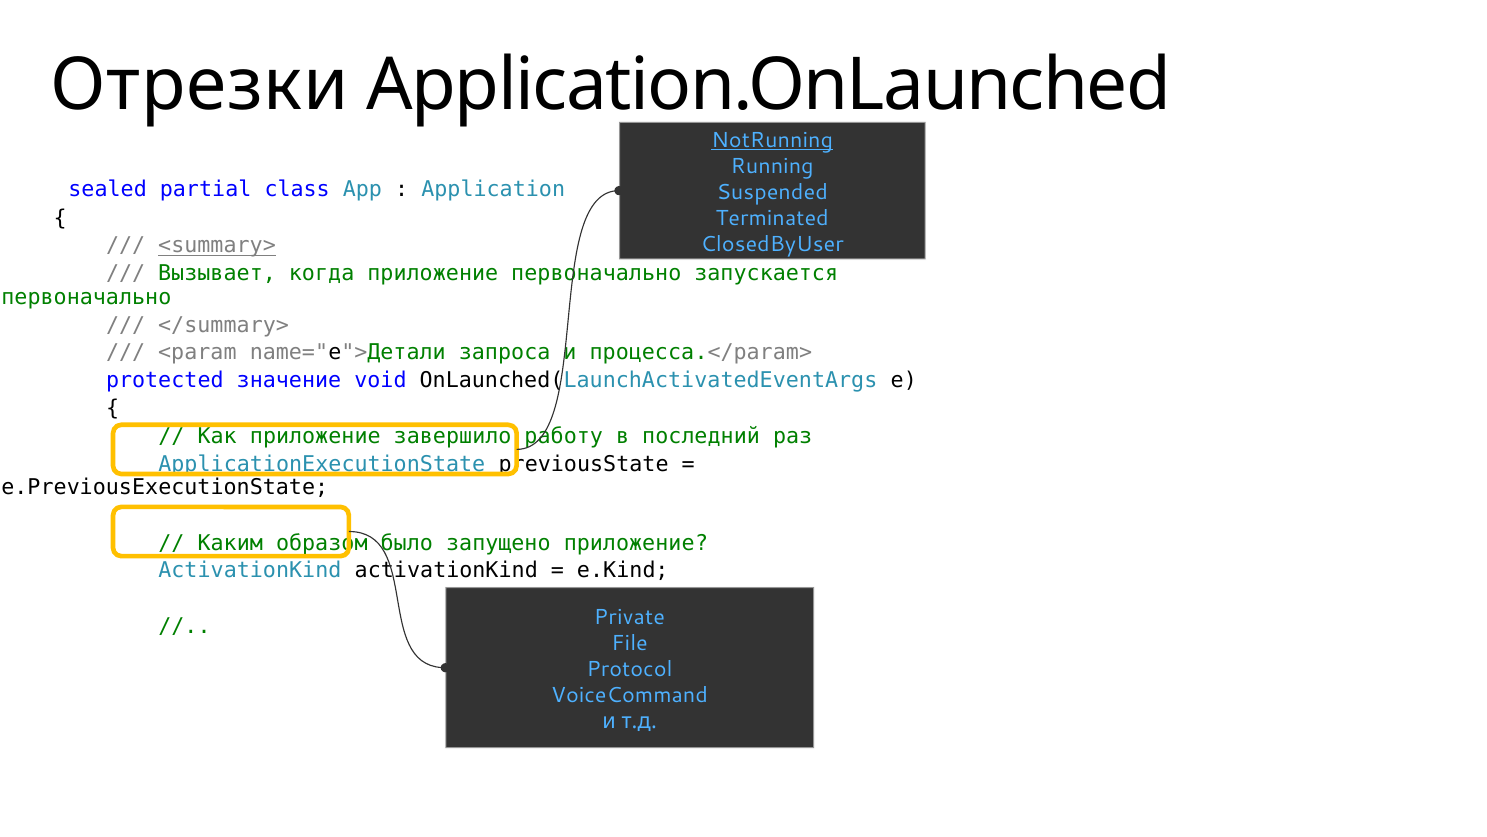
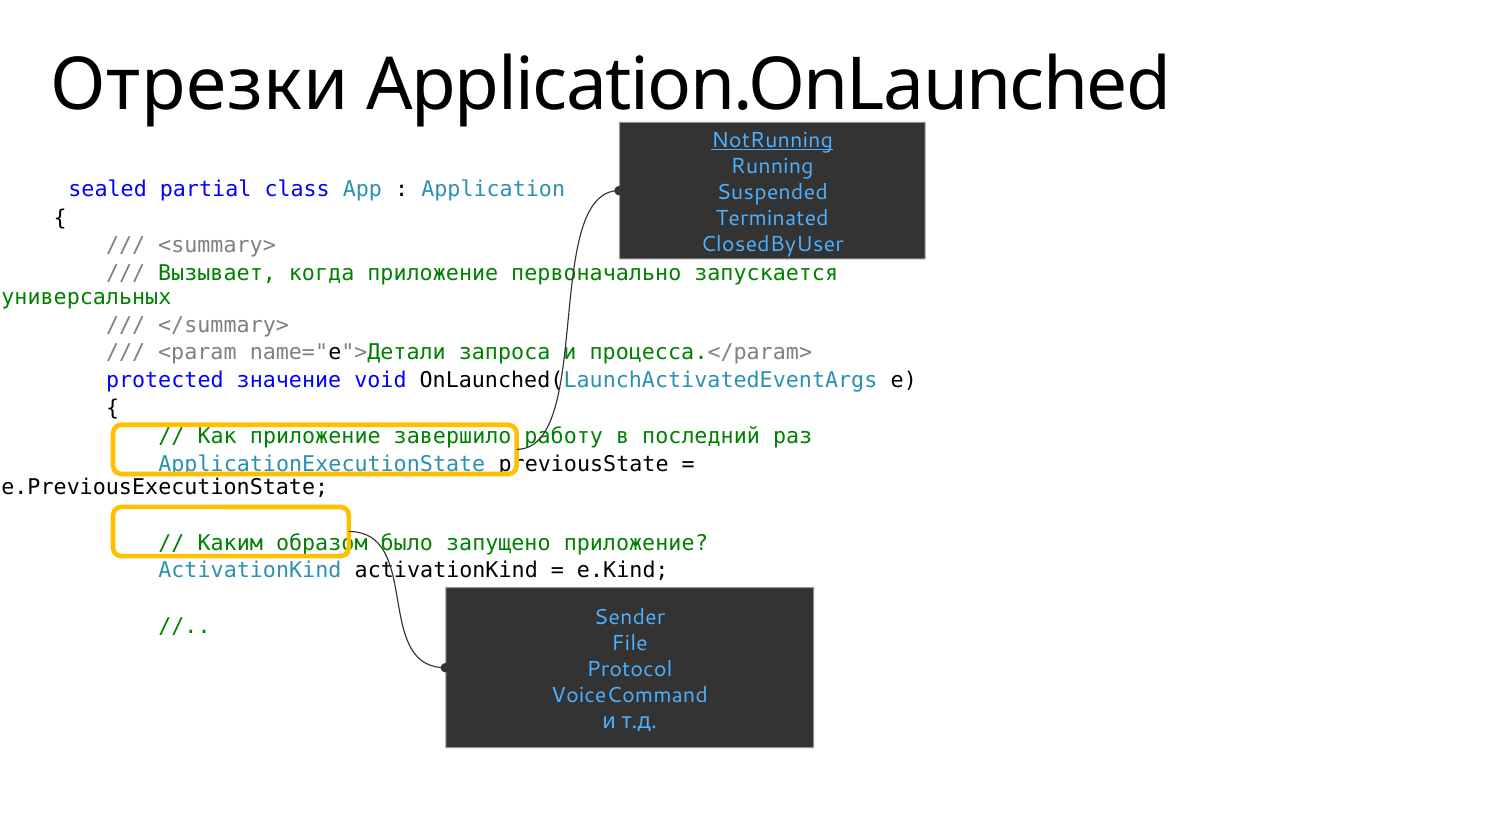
<summary> underline: present -> none (217, 246)
первоначально: первоначально -> универсальных (86, 297)
Private: Private -> Sender (630, 617)
